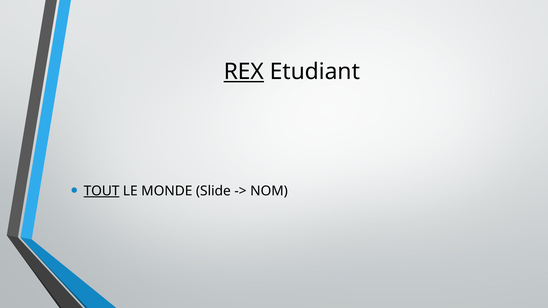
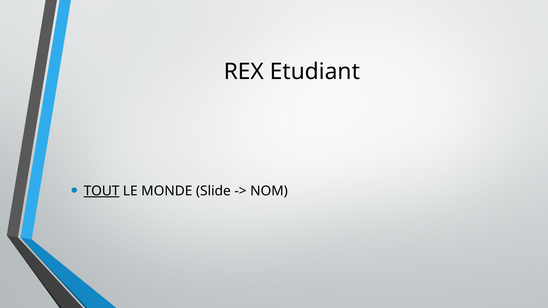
REX underline: present -> none (244, 72)
